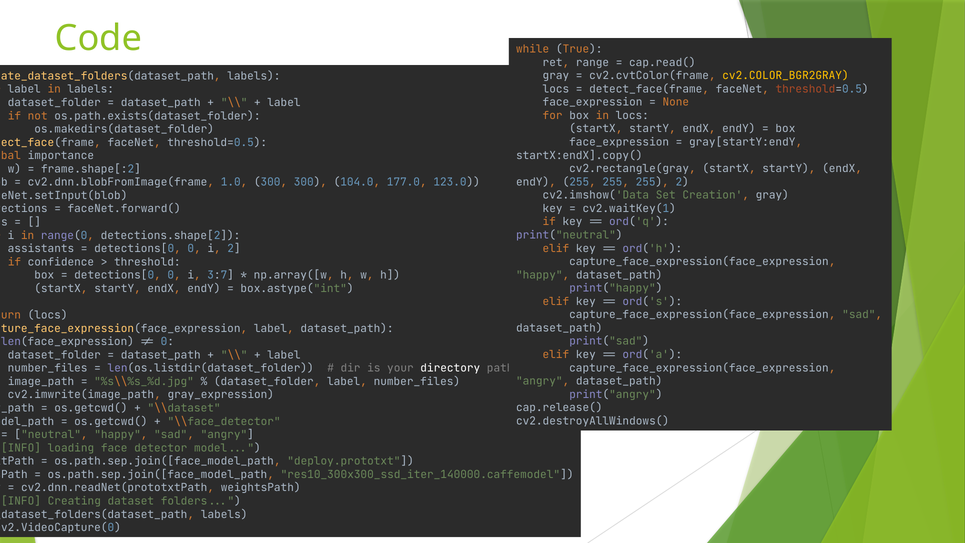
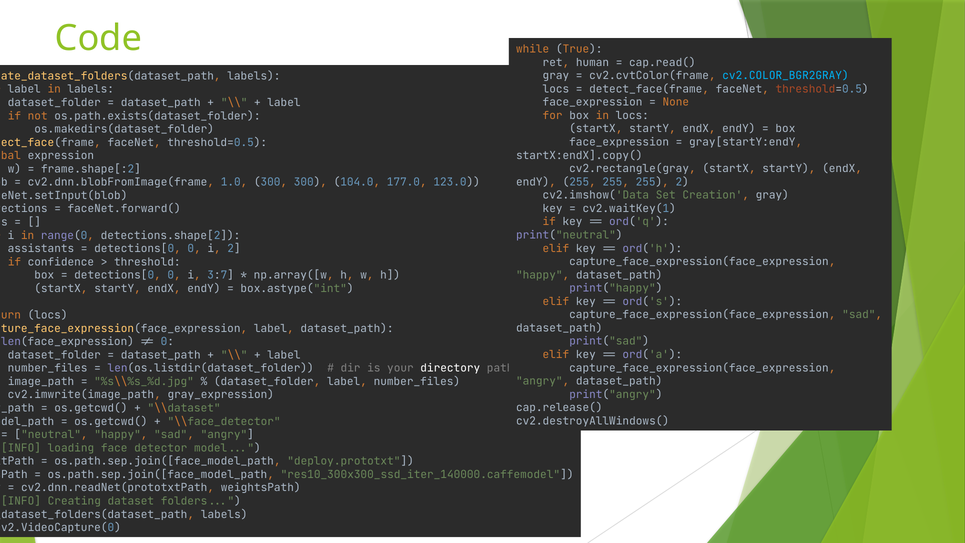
range: range -> human (592, 62)
cv2.COLOR_BGR2GRAY colour: yellow -> light blue (785, 76)
importance: importance -> expression (61, 156)
